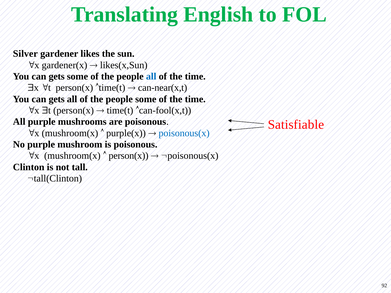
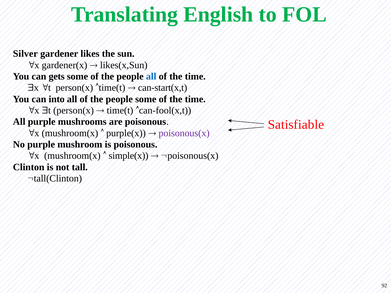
can-near(x,t: can-near(x,t -> can-start(x,t (163, 88)
gets: gets -> into (57, 99)
poisonous(x colour: blue -> purple (184, 133)
person(x: person(x -> simple(x (129, 156)
